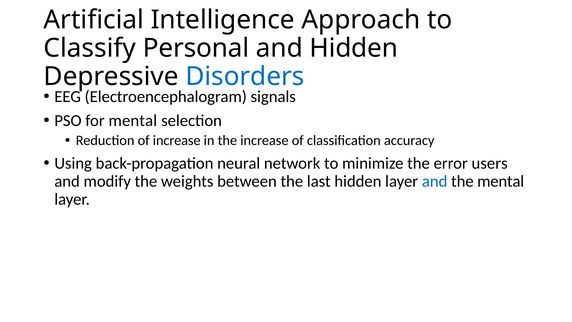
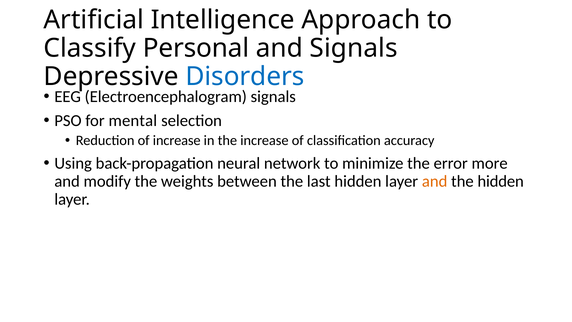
and Hidden: Hidden -> Signals (354, 48)
users: users -> more (490, 163)
and colour: blue -> orange (435, 181)
the mental: mental -> hidden (501, 181)
